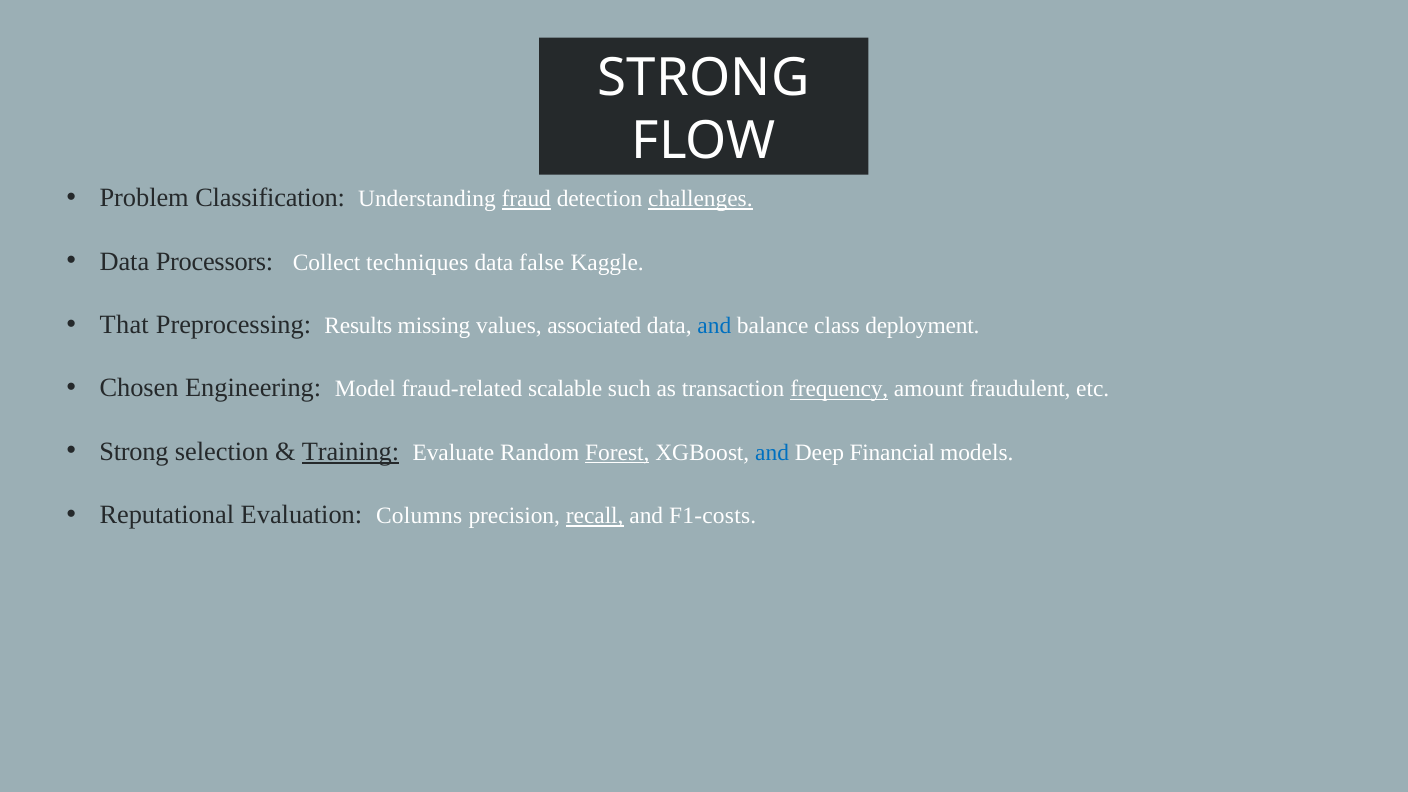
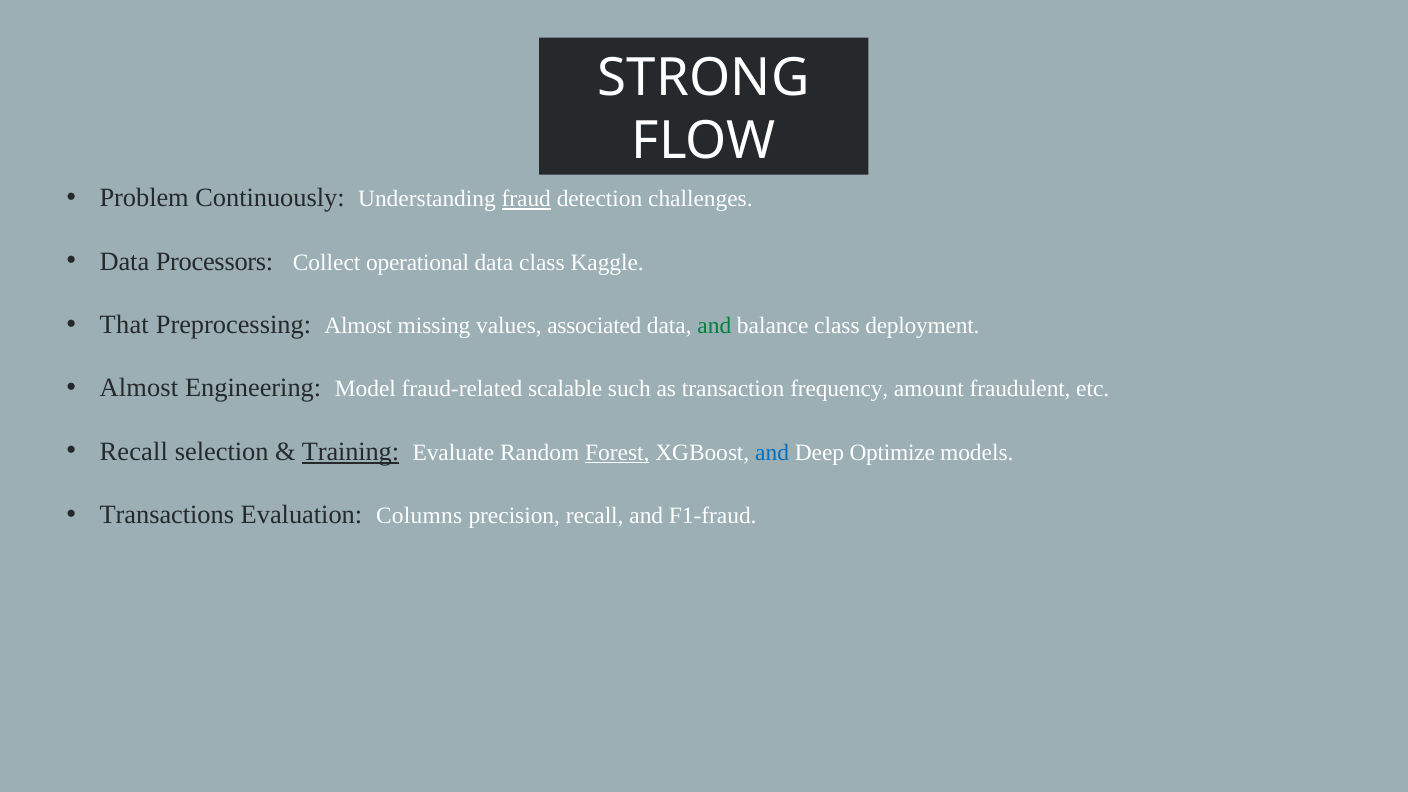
Classification: Classification -> Continuously (270, 198)
challenges underline: present -> none (700, 199)
techniques: techniques -> operational (418, 262)
data false: false -> class (542, 262)
Preprocessing Results: Results -> Almost (358, 326)
and colour: blue -> green (714, 326)
Chosen: Chosen -> Almost (139, 388)
frequency underline: present -> none (839, 389)
Strong: Strong -> Recall (134, 452)
Financial: Financial -> Optimize (892, 452)
Reputational: Reputational -> Transactions (167, 515)
recall underline: present -> none (595, 516)
F1-costs: F1-costs -> F1-fraud (713, 516)
